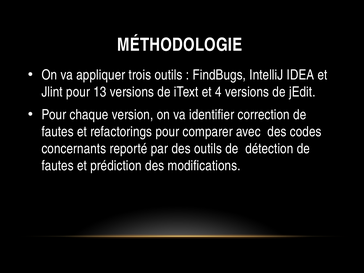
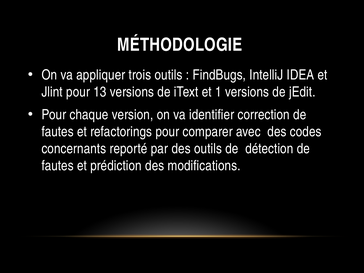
4: 4 -> 1 (218, 92)
